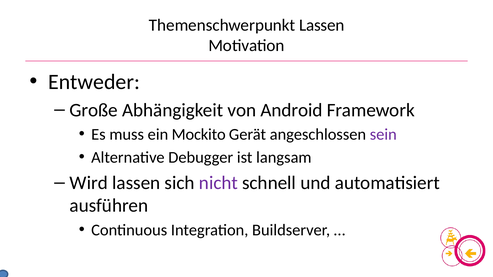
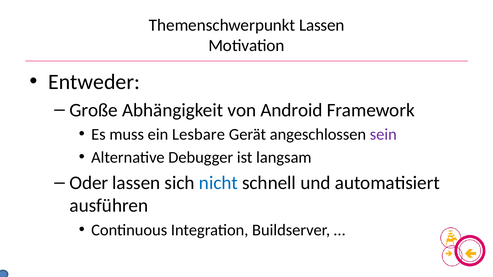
Mockito: Mockito -> Lesbare (198, 135)
Wird: Wird -> Oder (89, 183)
nicht colour: purple -> blue (218, 183)
